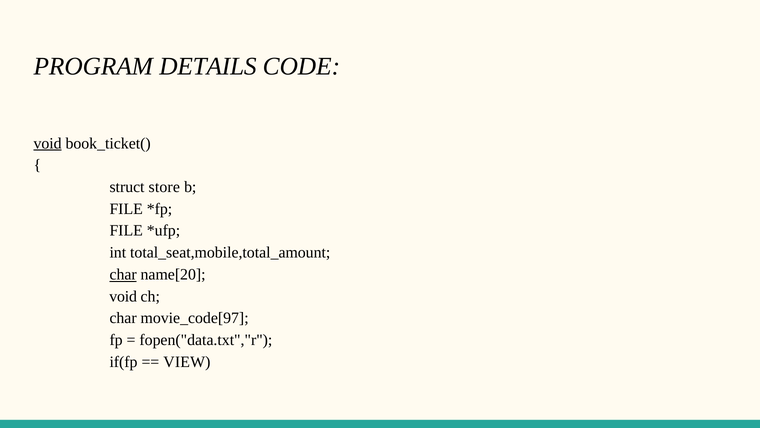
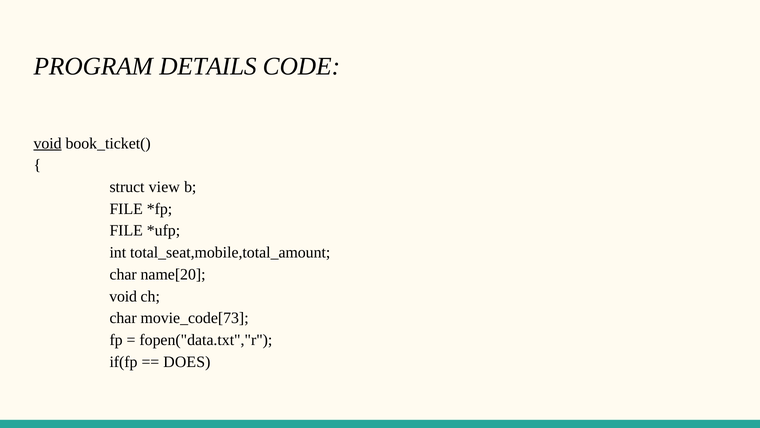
store: store -> view (164, 187)
char underline: present -> none (123, 274)
movie_code[97: movie_code[97 -> movie_code[73 (195, 318)
VIEW: VIEW -> DOES (187, 362)
